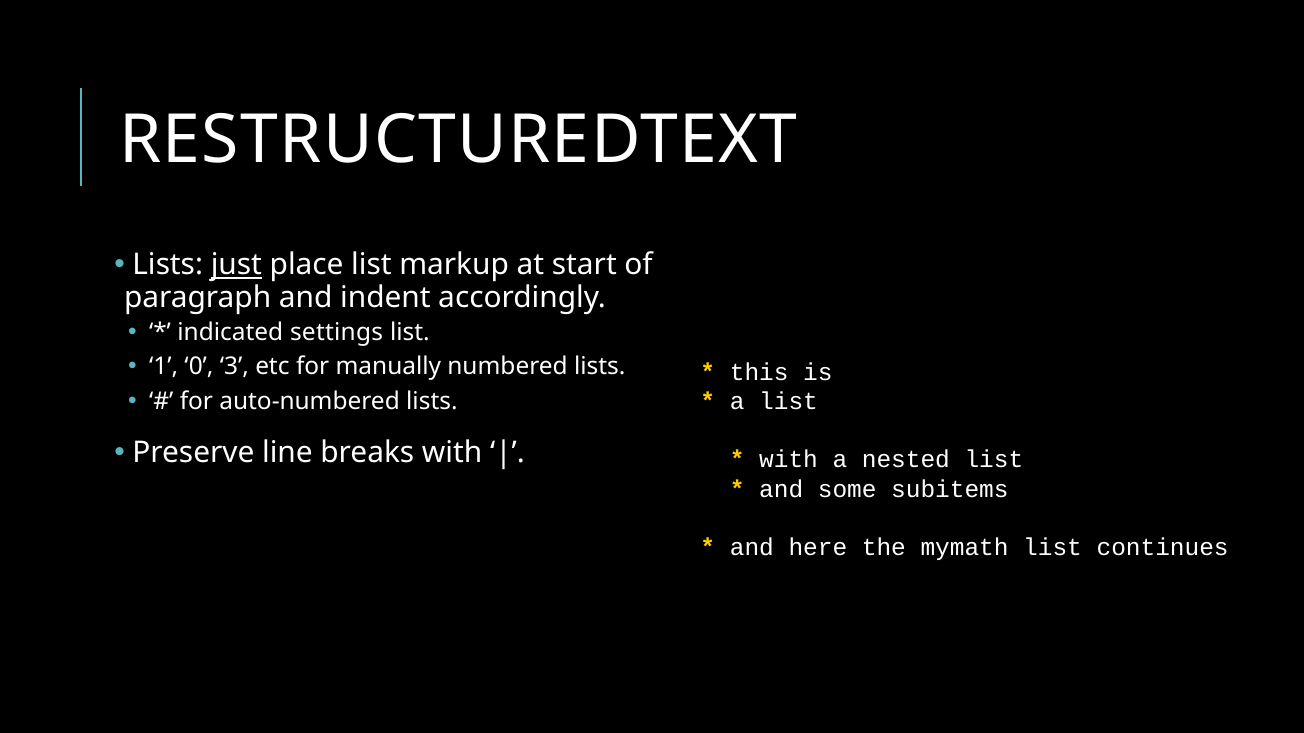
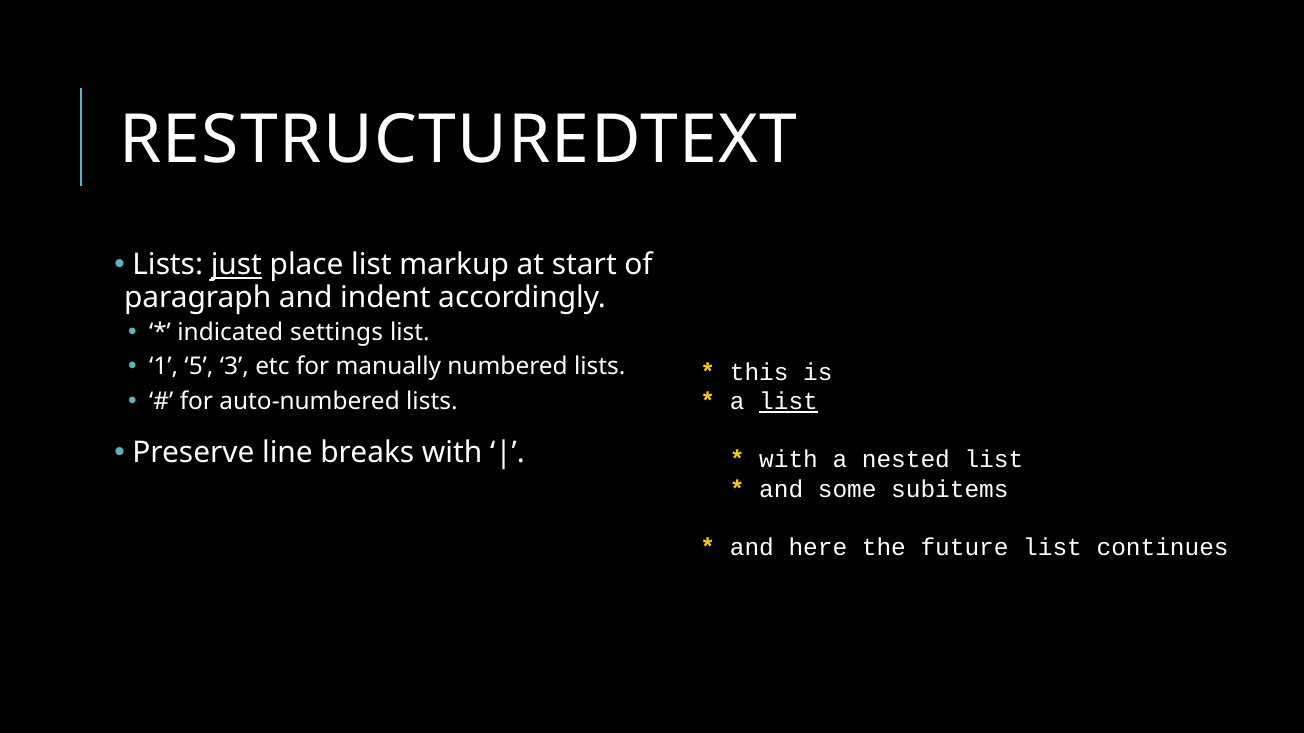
0: 0 -> 5 (199, 367)
list underline: none -> present (789, 402)
mymath: mymath -> future (965, 548)
